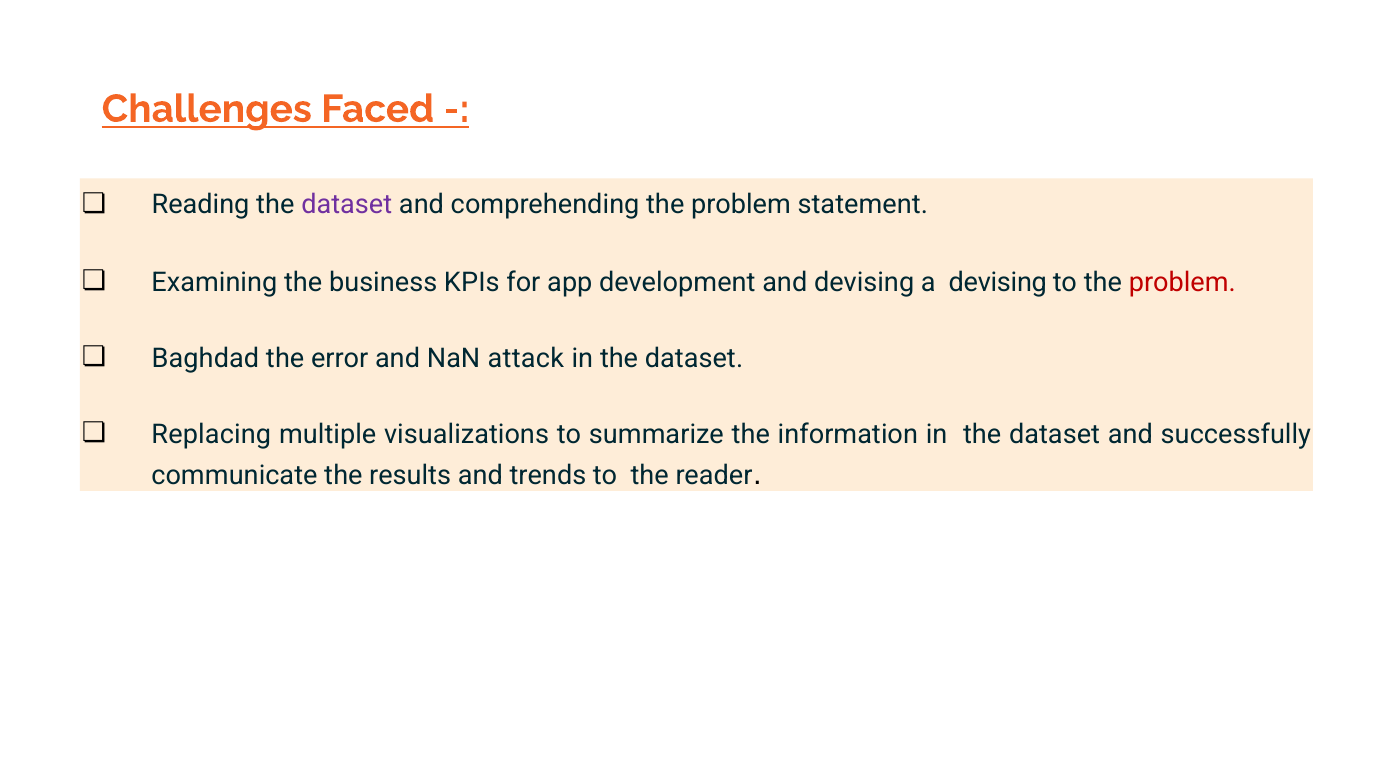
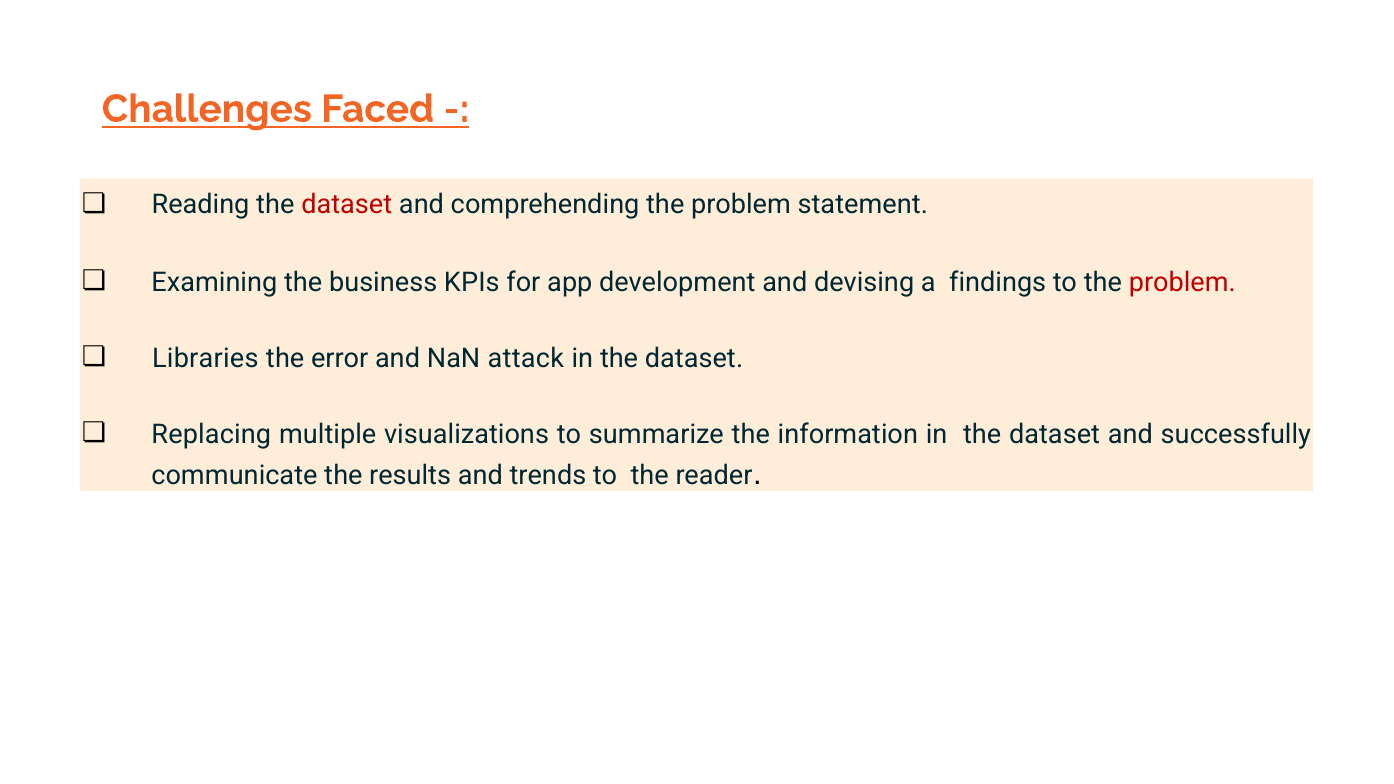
dataset colour: purple -> red (347, 205)
a devising: devising -> findings (998, 282)
Baghdad: Baghdad -> Libraries (205, 358)
